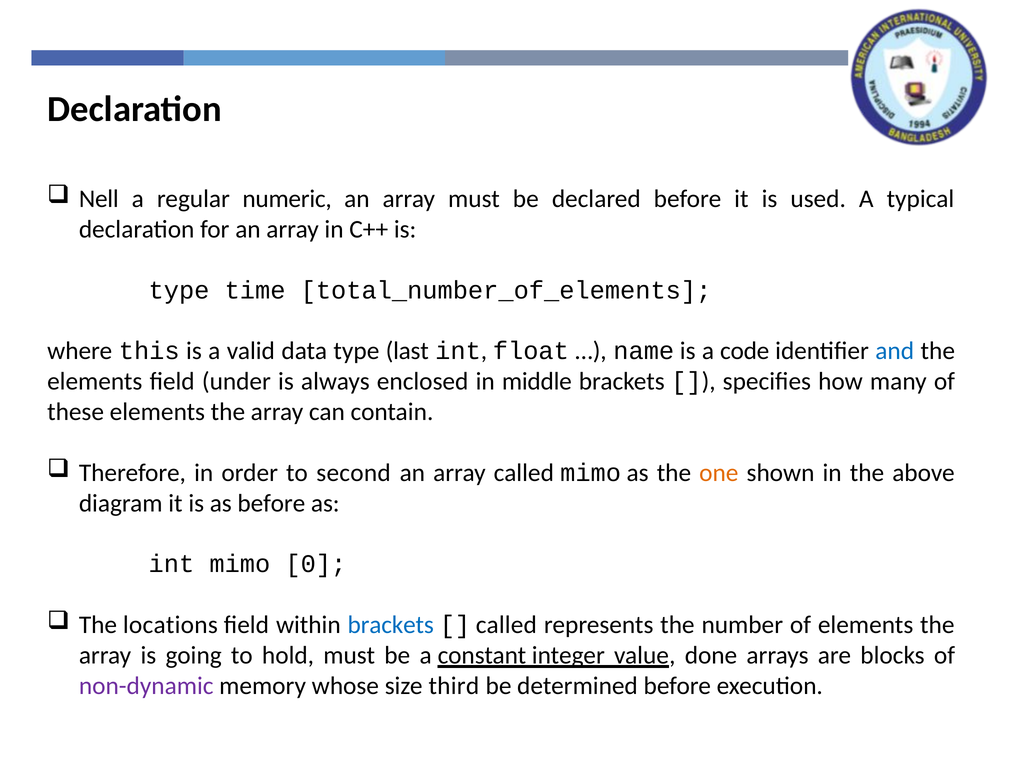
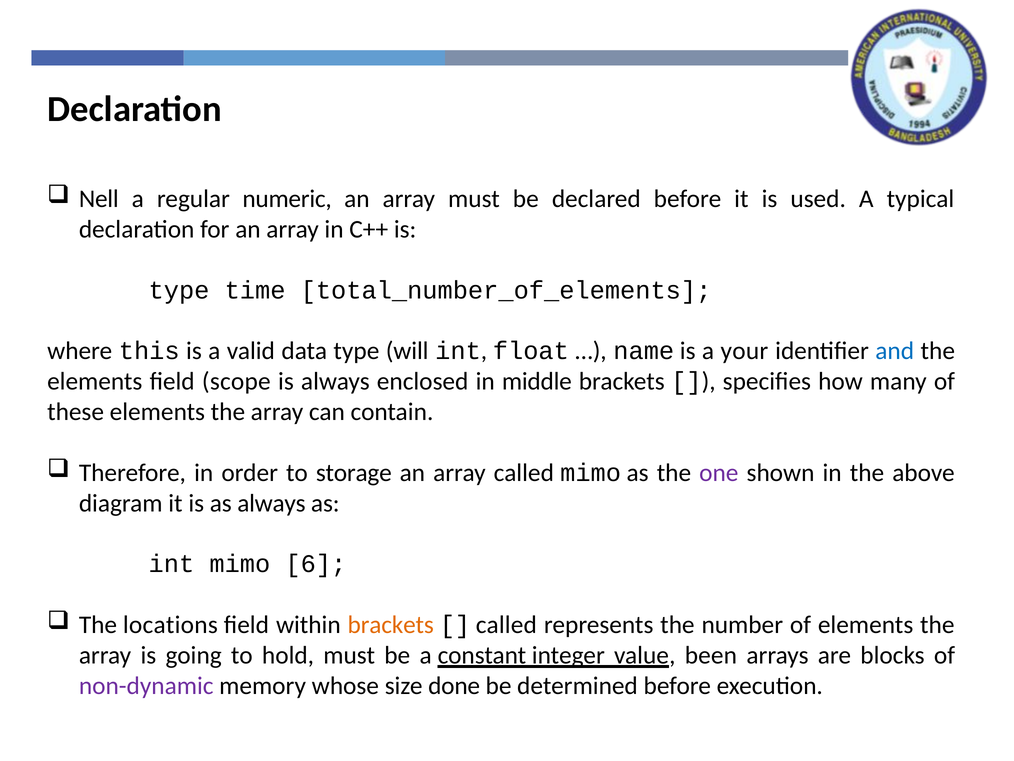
last: last -> will (407, 351)
code: code -> your (744, 351)
under: under -> scope (236, 381)
second: second -> storage (354, 472)
one colour: orange -> purple (719, 472)
as before: before -> always (271, 503)
0: 0 -> 6 (316, 564)
brackets colour: blue -> orange (391, 625)
done: done -> been (711, 655)
third: third -> done (454, 685)
